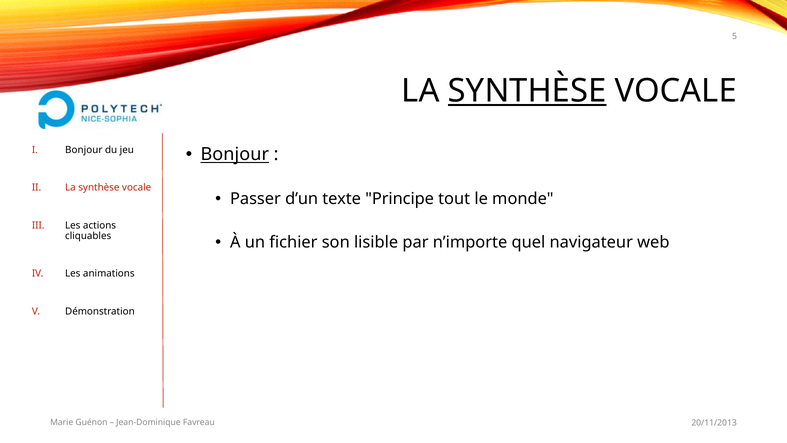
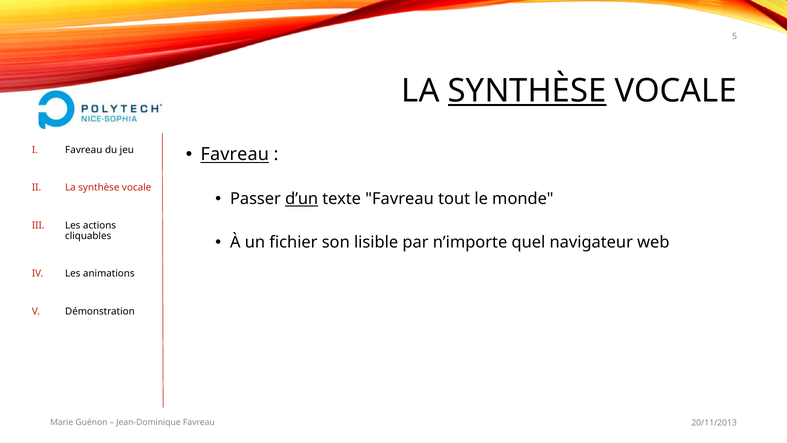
Bonjour: Bonjour -> Favreau (235, 154)
Bonjour: Bonjour -> Favreau (84, 150)
d’un underline: none -> present (302, 199)
texte Principe: Principe -> Favreau (400, 199)
